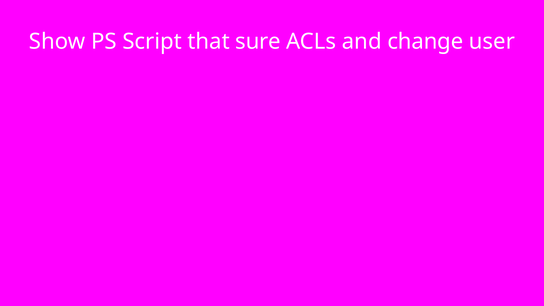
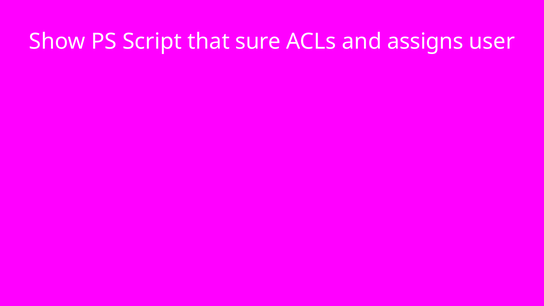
change: change -> assigns (425, 41)
